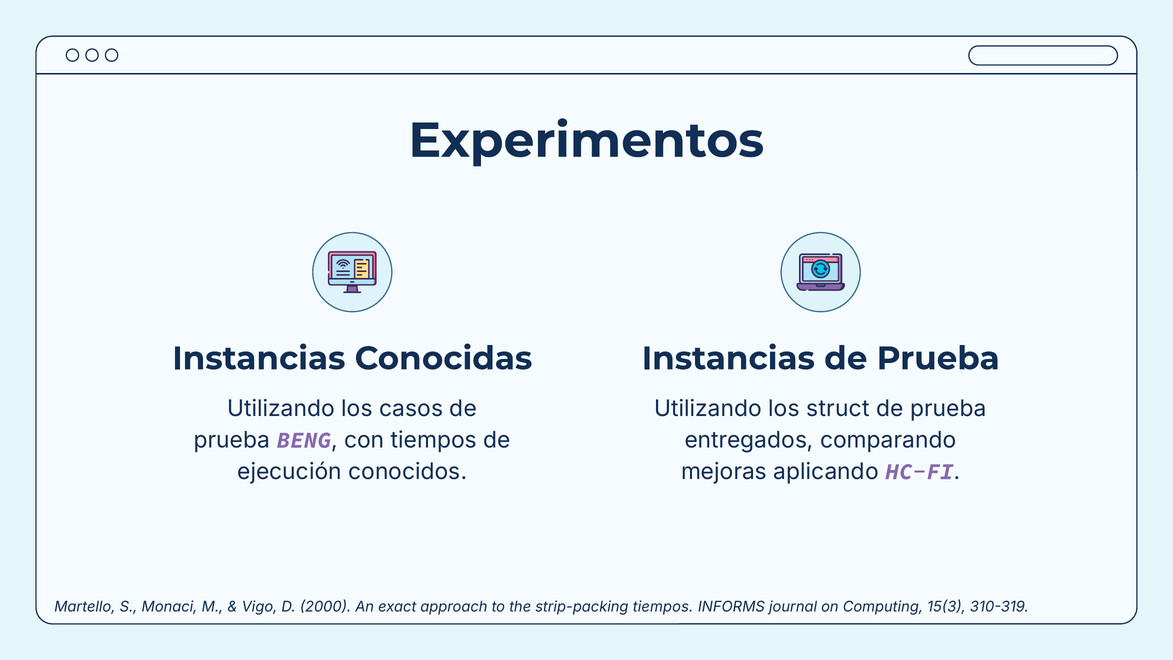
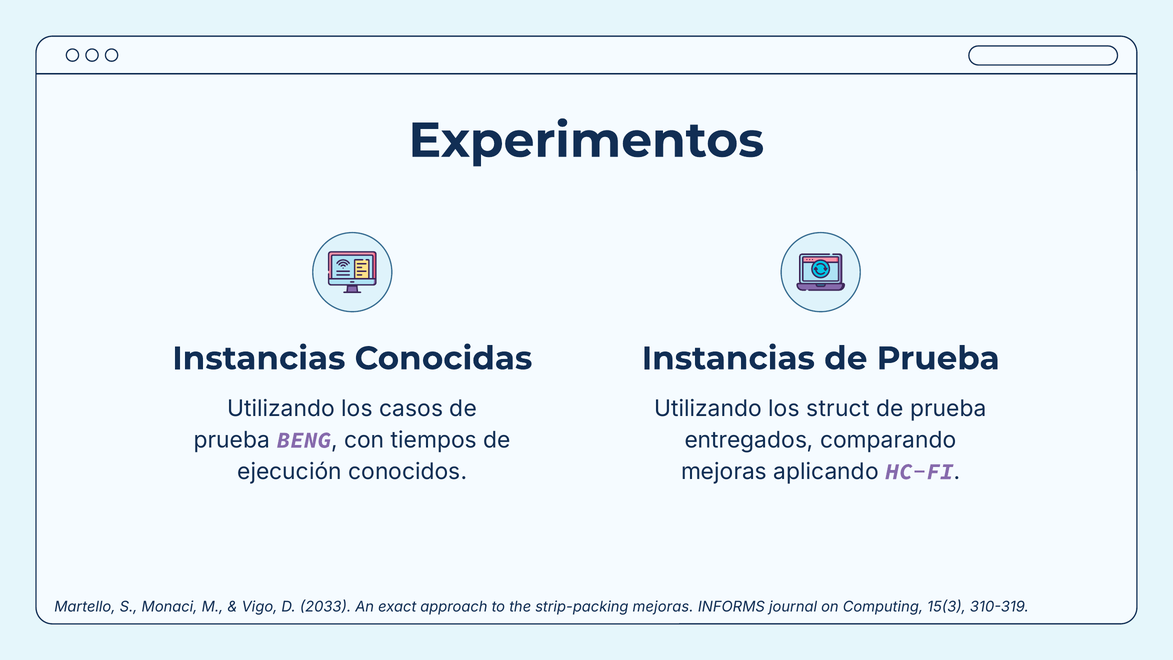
2000: 2000 -> 2033 (325, 607)
strip-packing tiempos: tiempos -> mejoras (663, 607)
